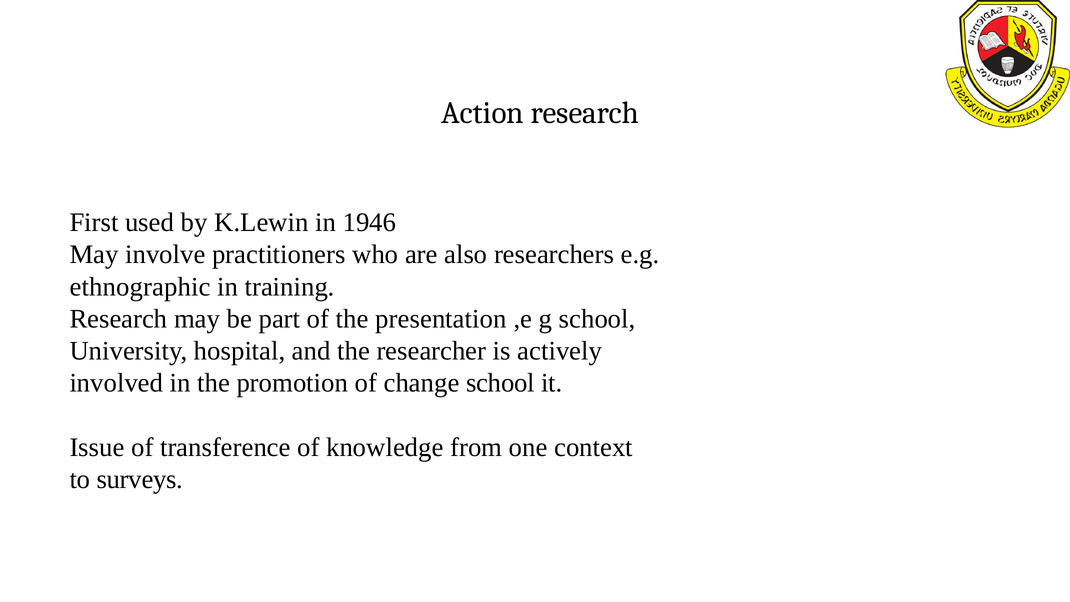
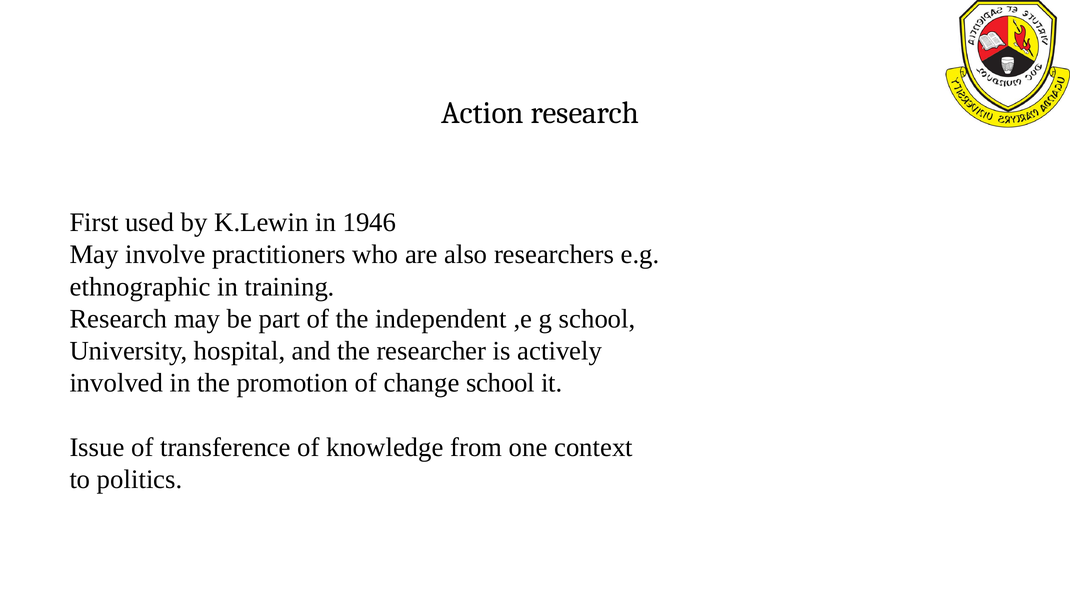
presentation: presentation -> independent (441, 319)
surveys: surveys -> politics (140, 479)
